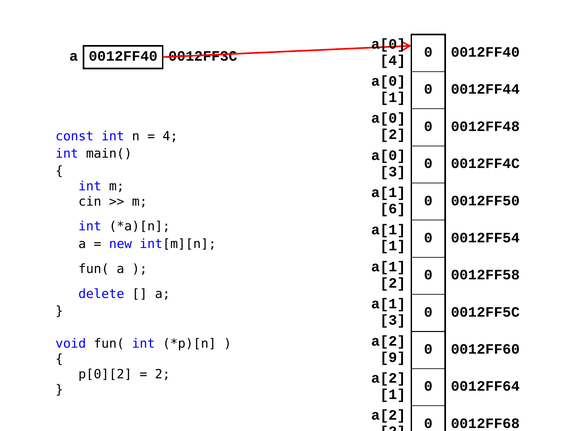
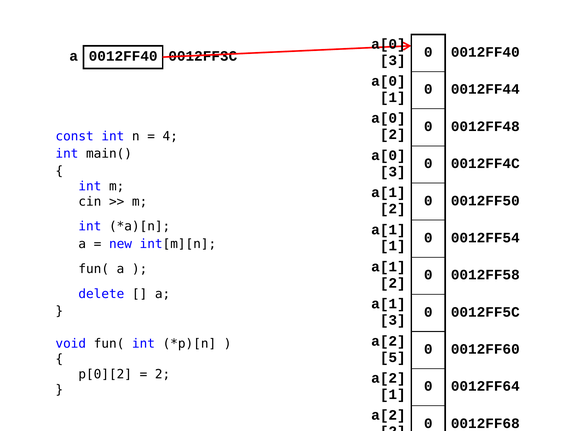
4: 4 -> 3 (393, 60)
6: 6 -> 2 (393, 209)
9: 9 -> 5 (393, 357)
